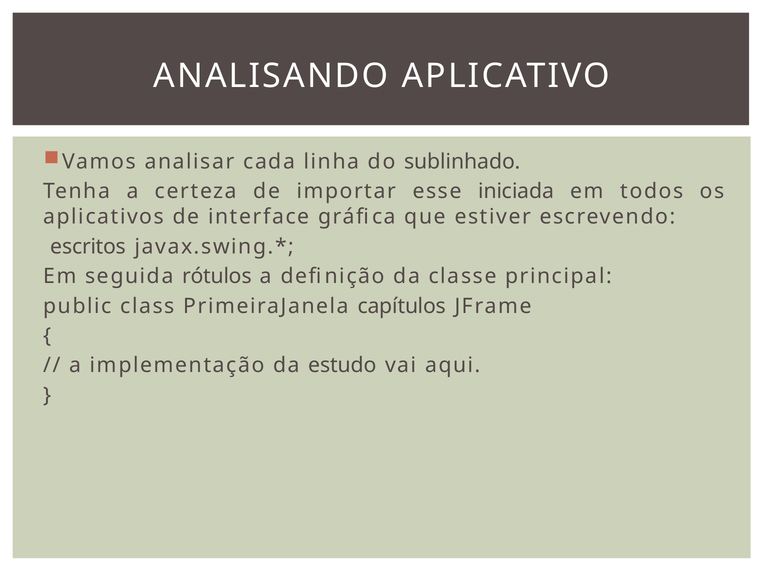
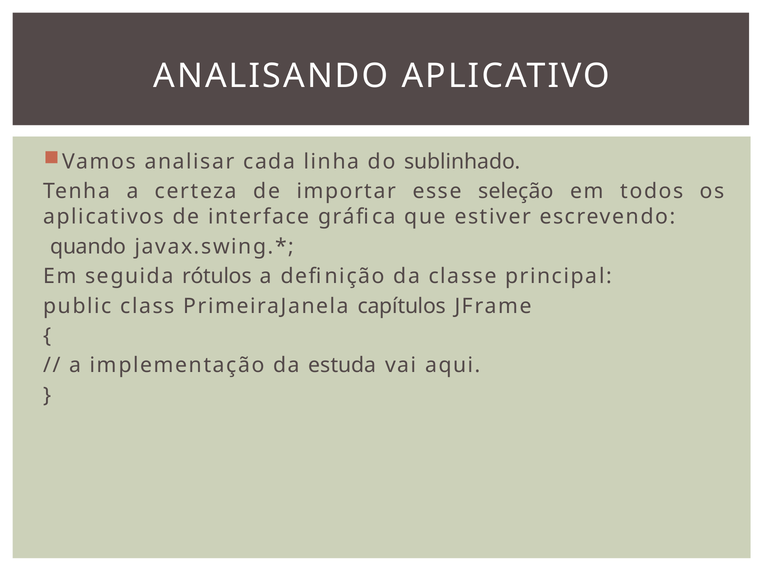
iniciada: iniciada -> seleção (516, 191)
escritos: escritos -> quando (88, 247)
estudo: estudo -> estuda (342, 365)
